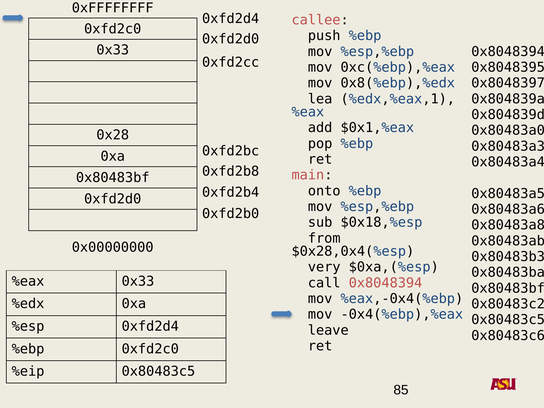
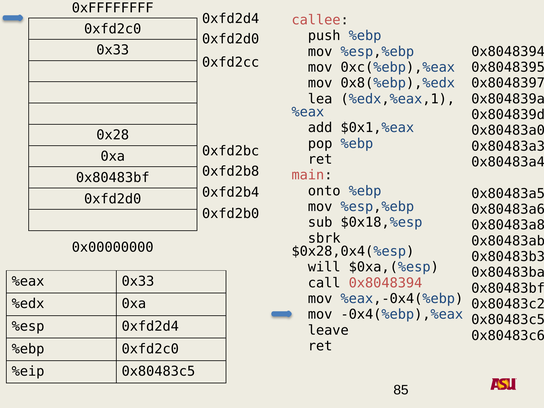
from: from -> sbrk (324, 238)
very: very -> will (324, 267)
